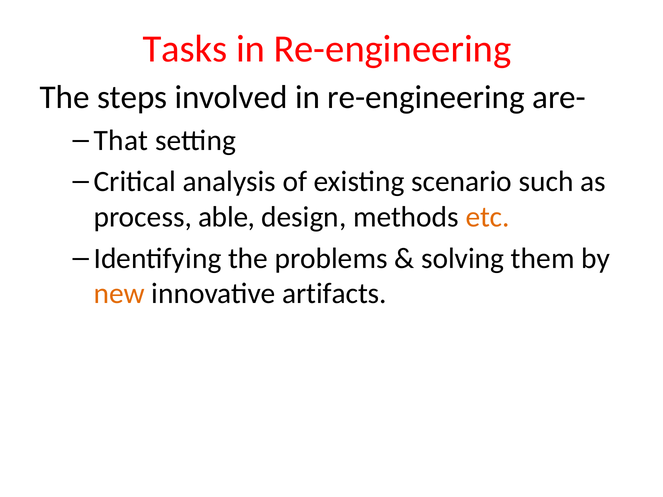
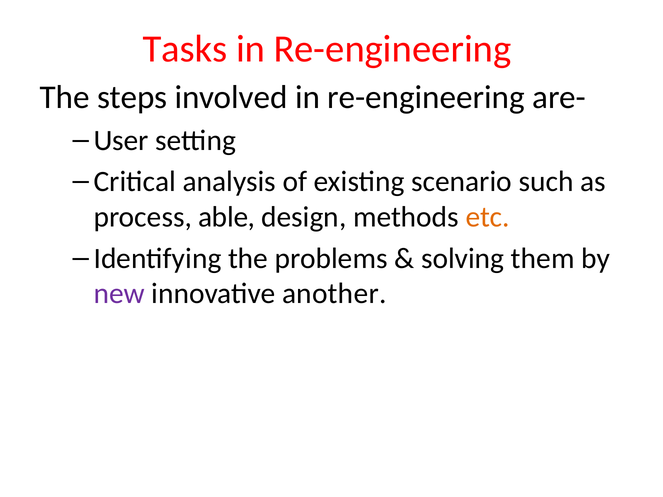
That: That -> User (121, 141)
new colour: orange -> purple (119, 294)
artifacts: artifacts -> another (334, 294)
